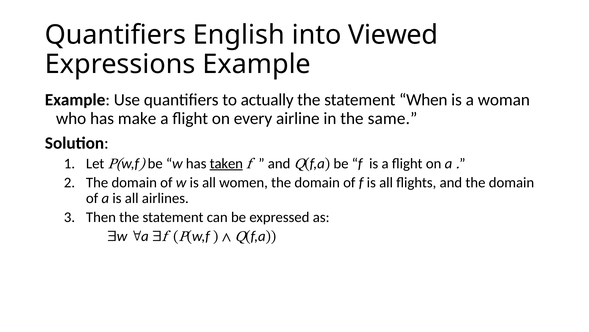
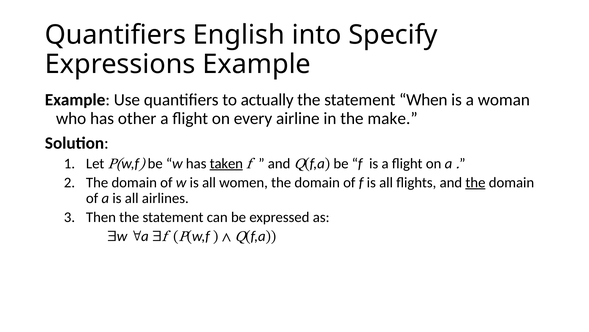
Viewed: Viewed -> Specify (393, 35)
make: make -> other (137, 118)
same: same -> make (393, 118)
the underline: none -> present (475, 182)
